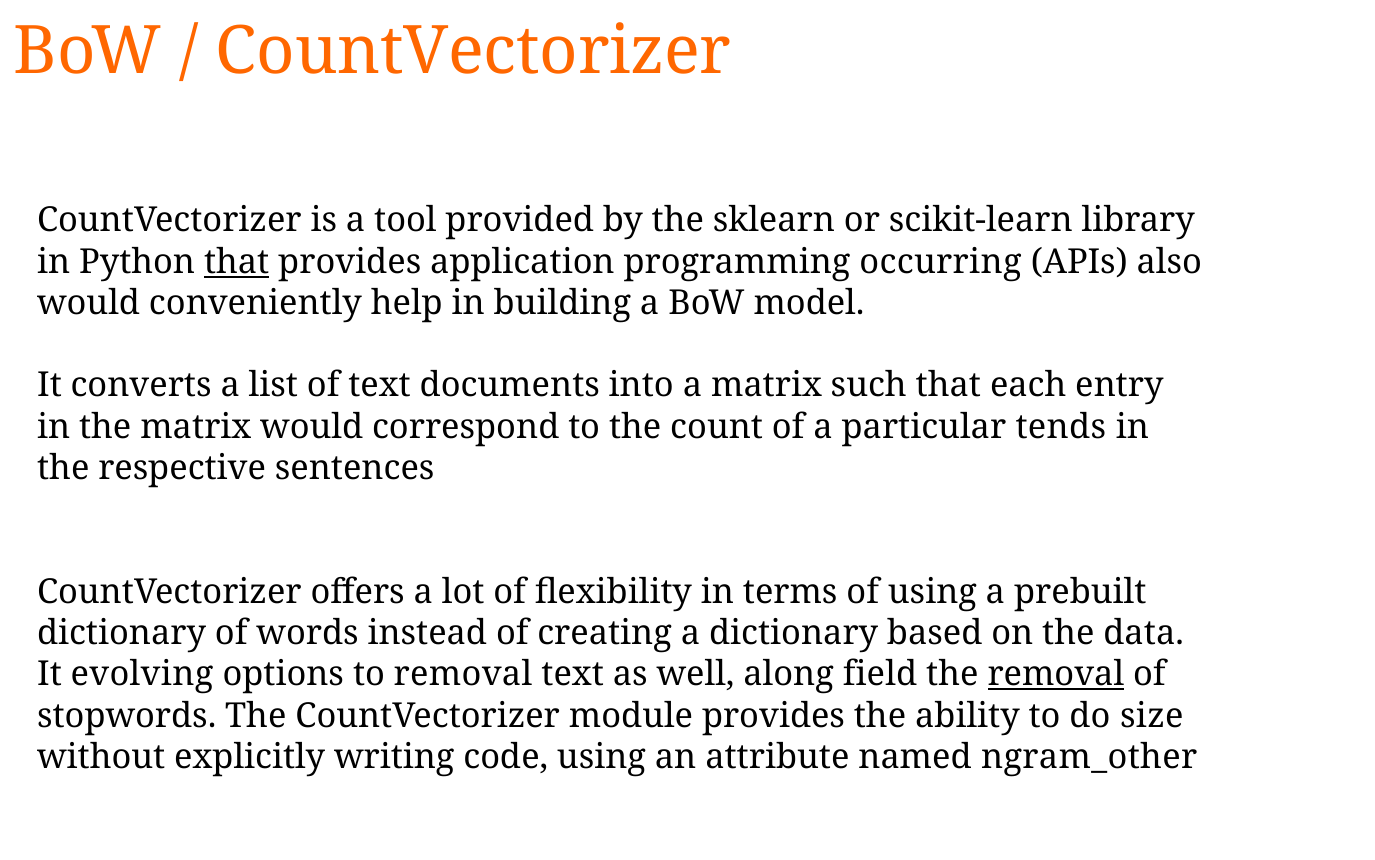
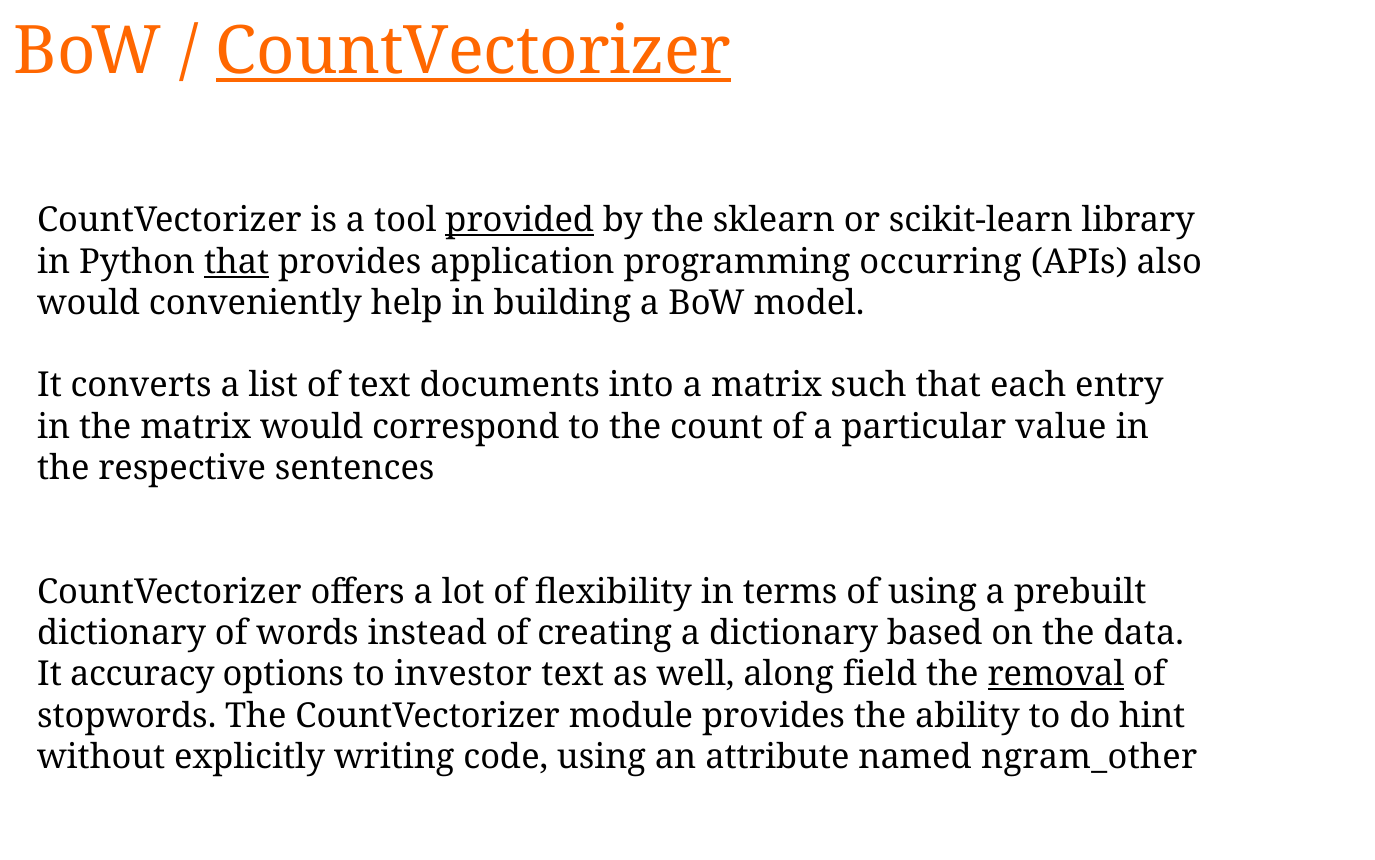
CountVectorizer underline: none -> present (474, 52)
provided underline: none -> present (520, 220)
tends: tends -> value (1061, 427)
evolving: evolving -> accuracy (142, 674)
to removal: removal -> investor (463, 674)
size: size -> hint (1152, 715)
